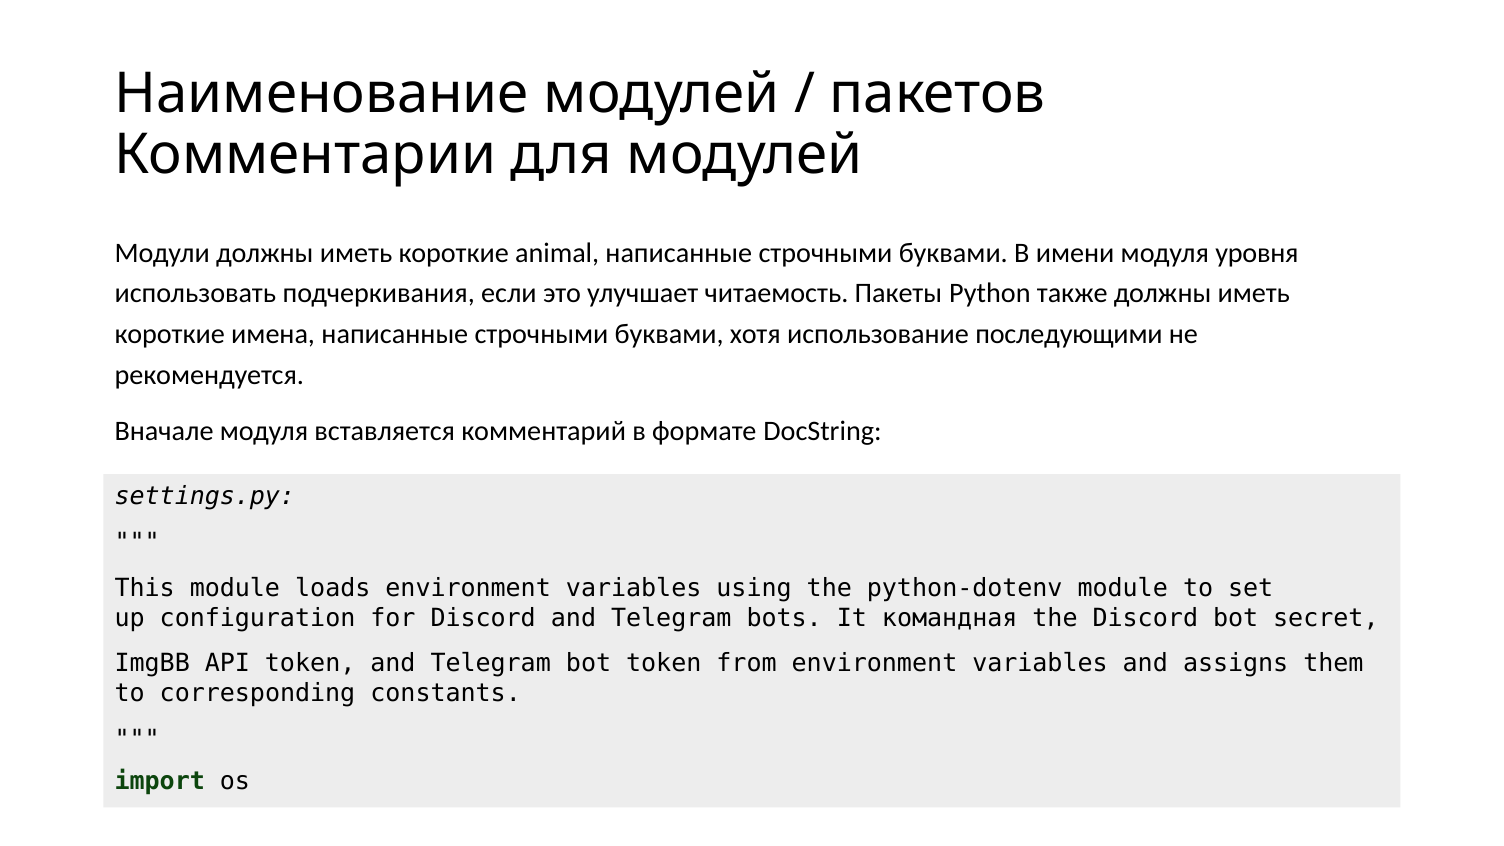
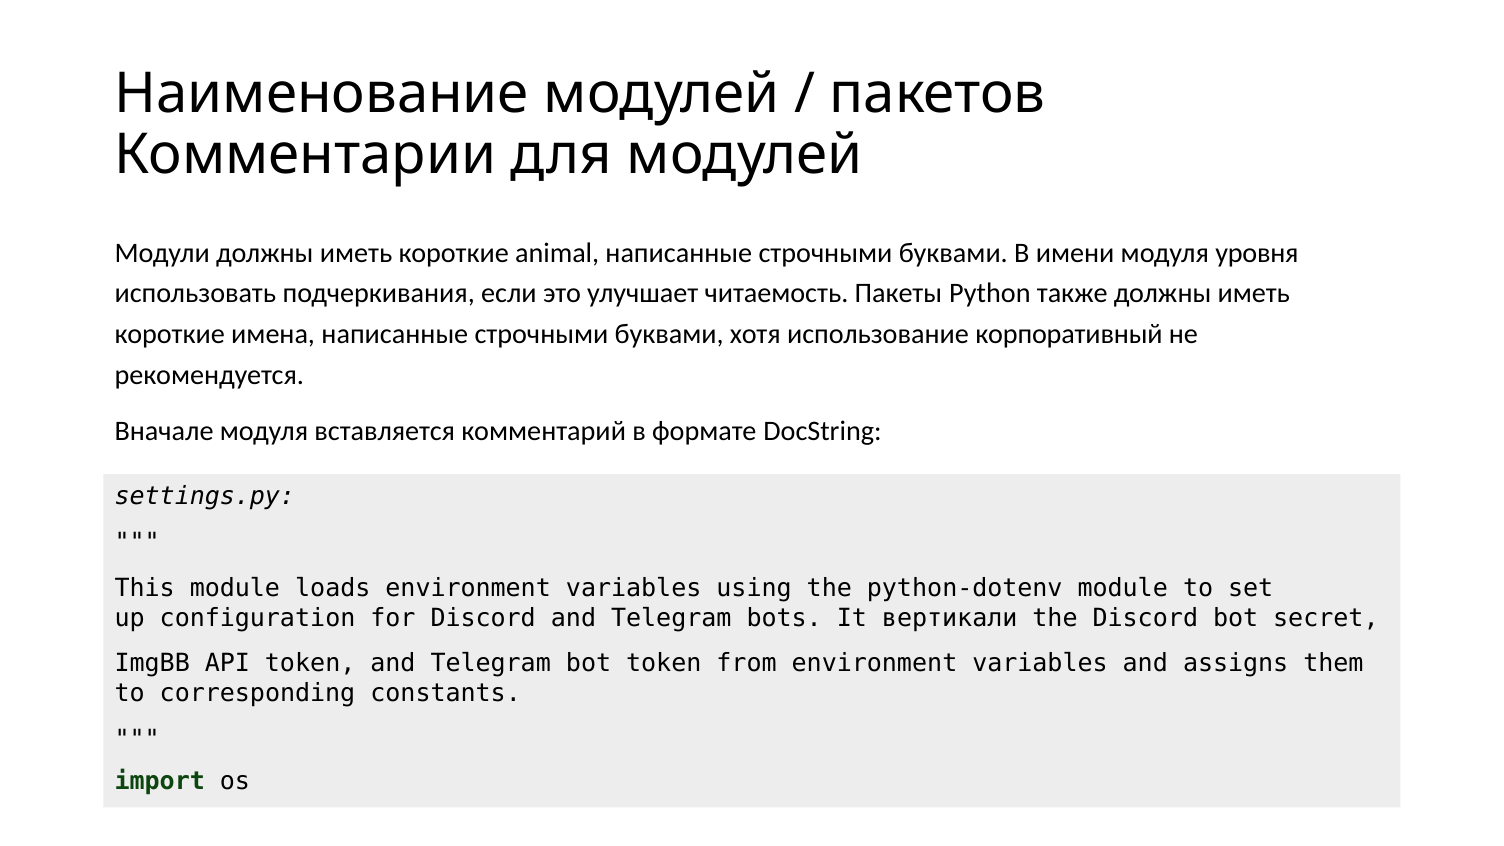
последующими: последующими -> корпоративный (1069, 334)
командная: командная -> вертикали (950, 618)
